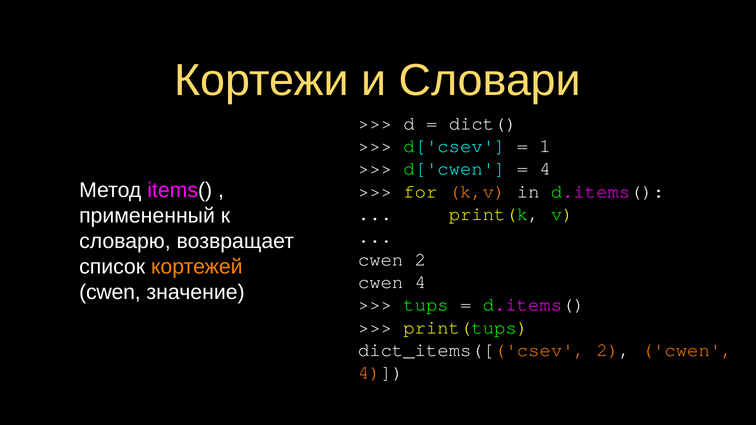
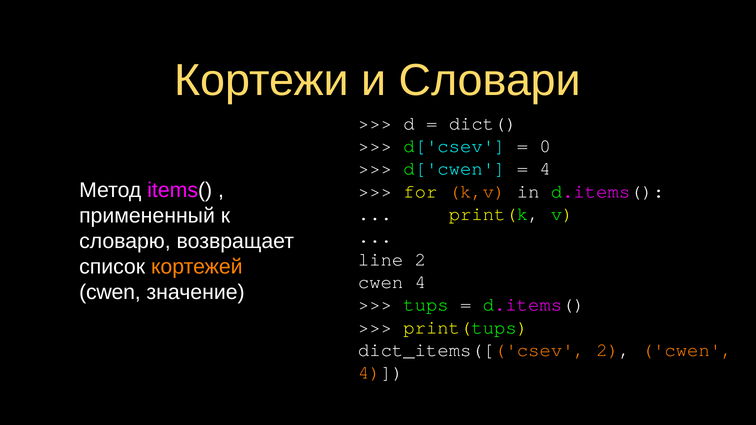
1: 1 -> 0 (545, 146)
cwen: cwen -> line (381, 259)
